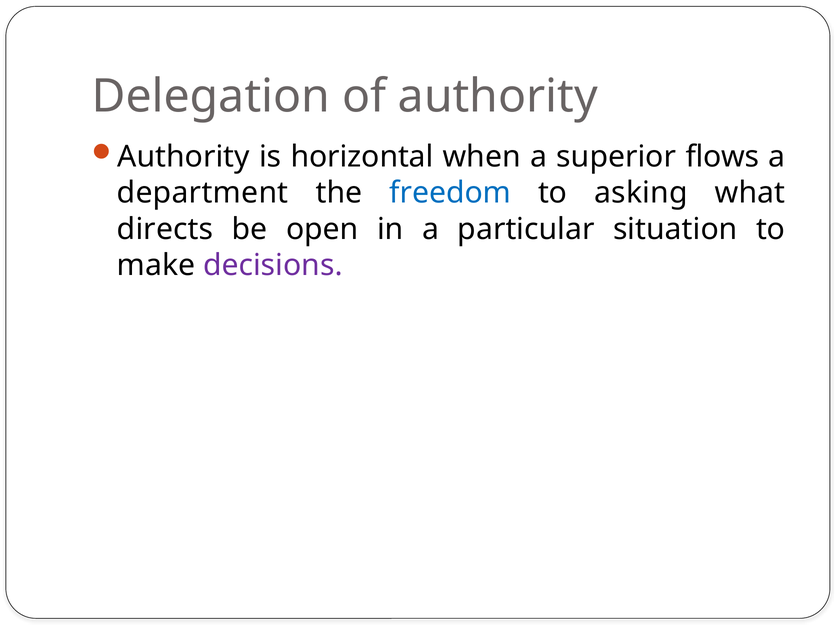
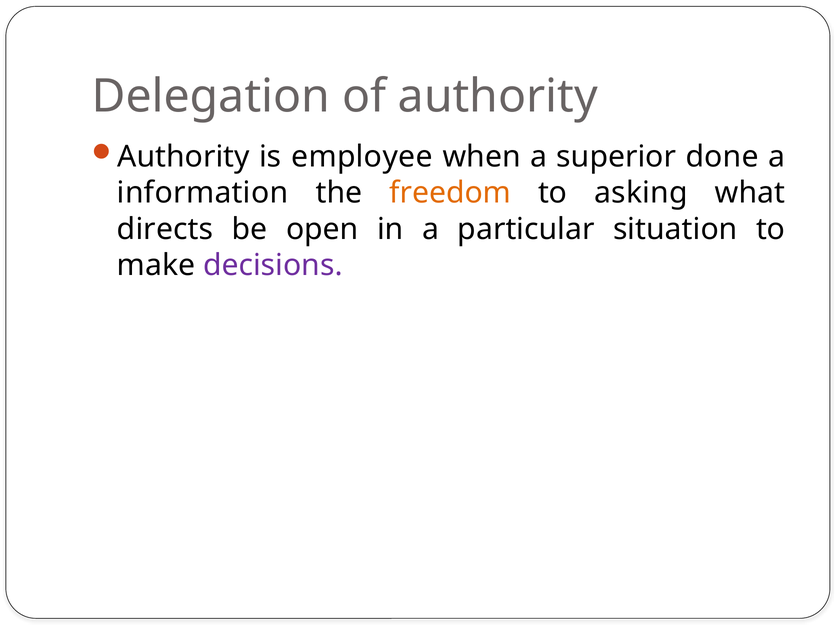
horizontal: horizontal -> employee (362, 157)
flows: flows -> done (722, 157)
department: department -> information (203, 193)
freedom colour: blue -> orange (450, 193)
